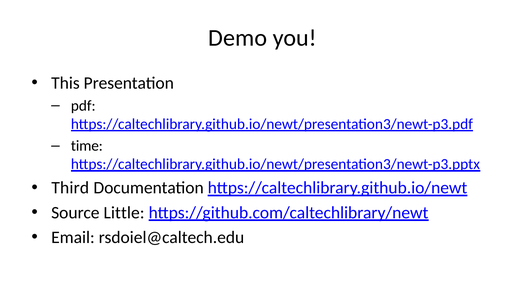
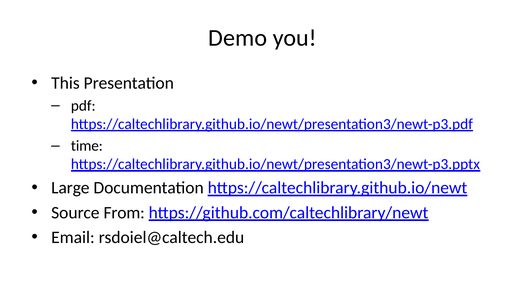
Third: Third -> Large (70, 188)
Little: Little -> From (124, 213)
